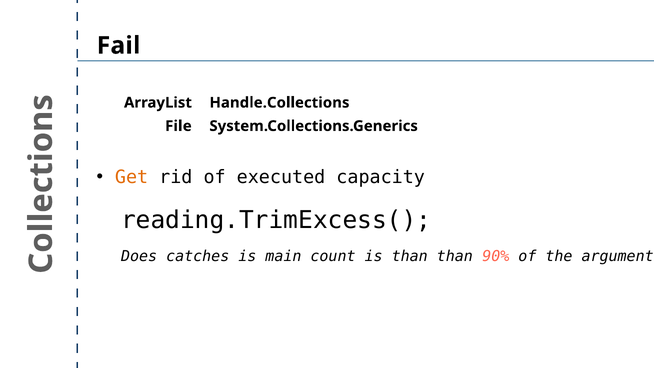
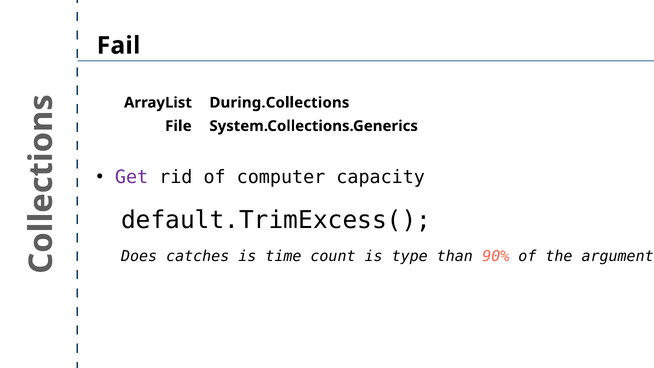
Handle.Collections: Handle.Collections -> During.Collections (279, 103)
Get colour: orange -> purple (132, 177)
executed: executed -> computer (281, 177)
reading.TrimExcess(: reading.TrimExcess( -> default.TrimExcess( (276, 220)
main: main -> time (283, 256)
is than: than -> type (410, 256)
